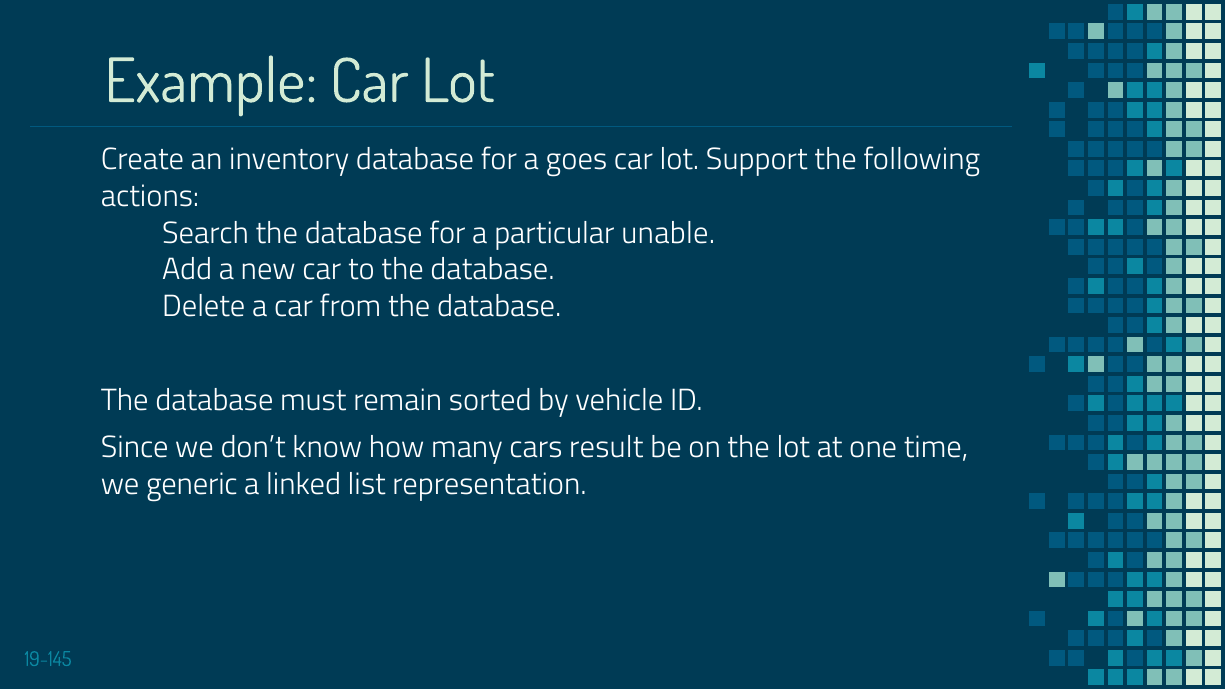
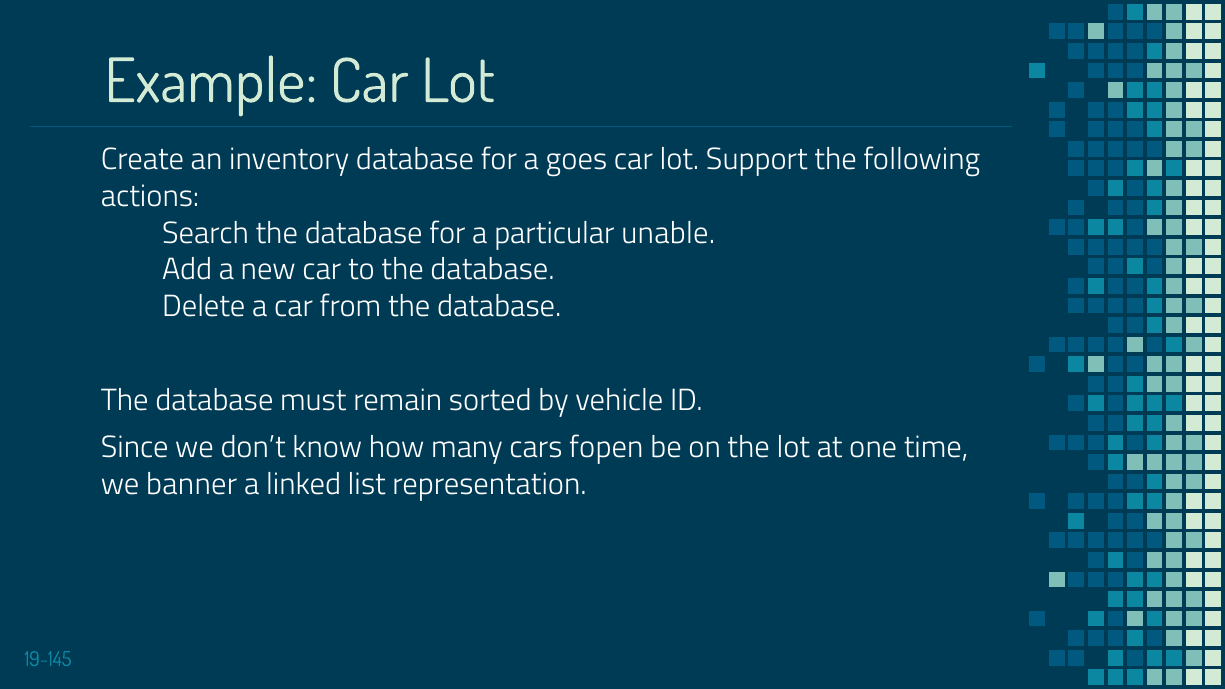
result: result -> fopen (606, 447)
generic: generic -> banner (192, 484)
